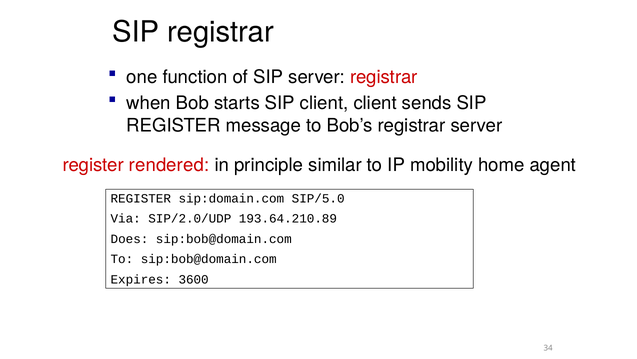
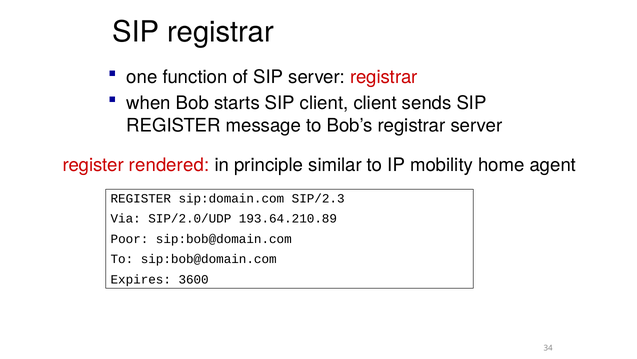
SIP/5.0: SIP/5.0 -> SIP/2.3 (318, 198)
Does: Does -> Poor (129, 239)
